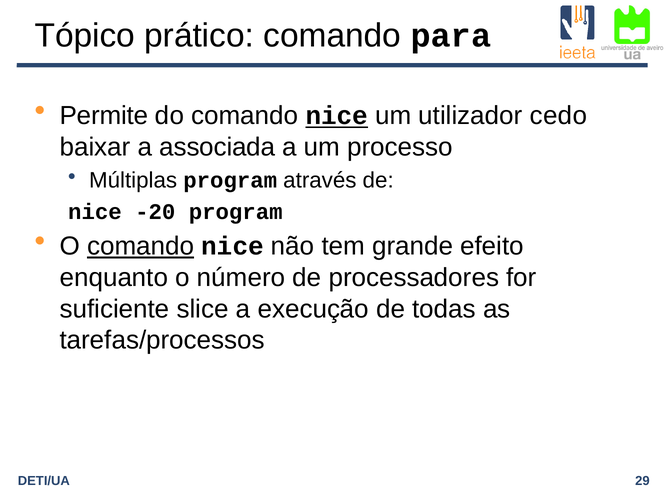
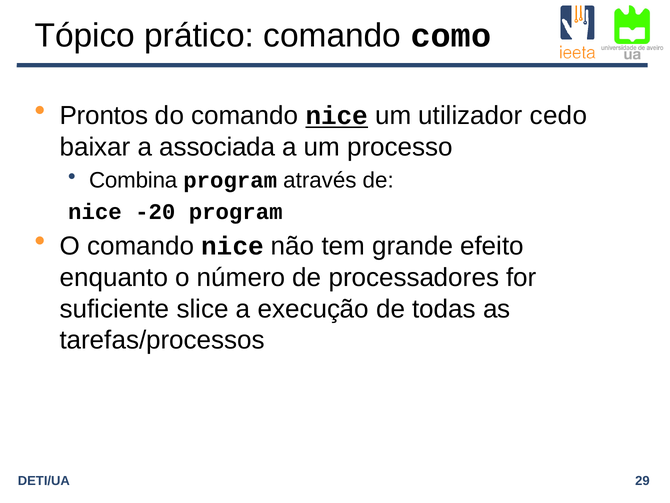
para: para -> como (451, 36)
Permite: Permite -> Prontos (104, 116)
Múltiplas: Múltiplas -> Combina (133, 180)
comando underline: present -> none (141, 246)
